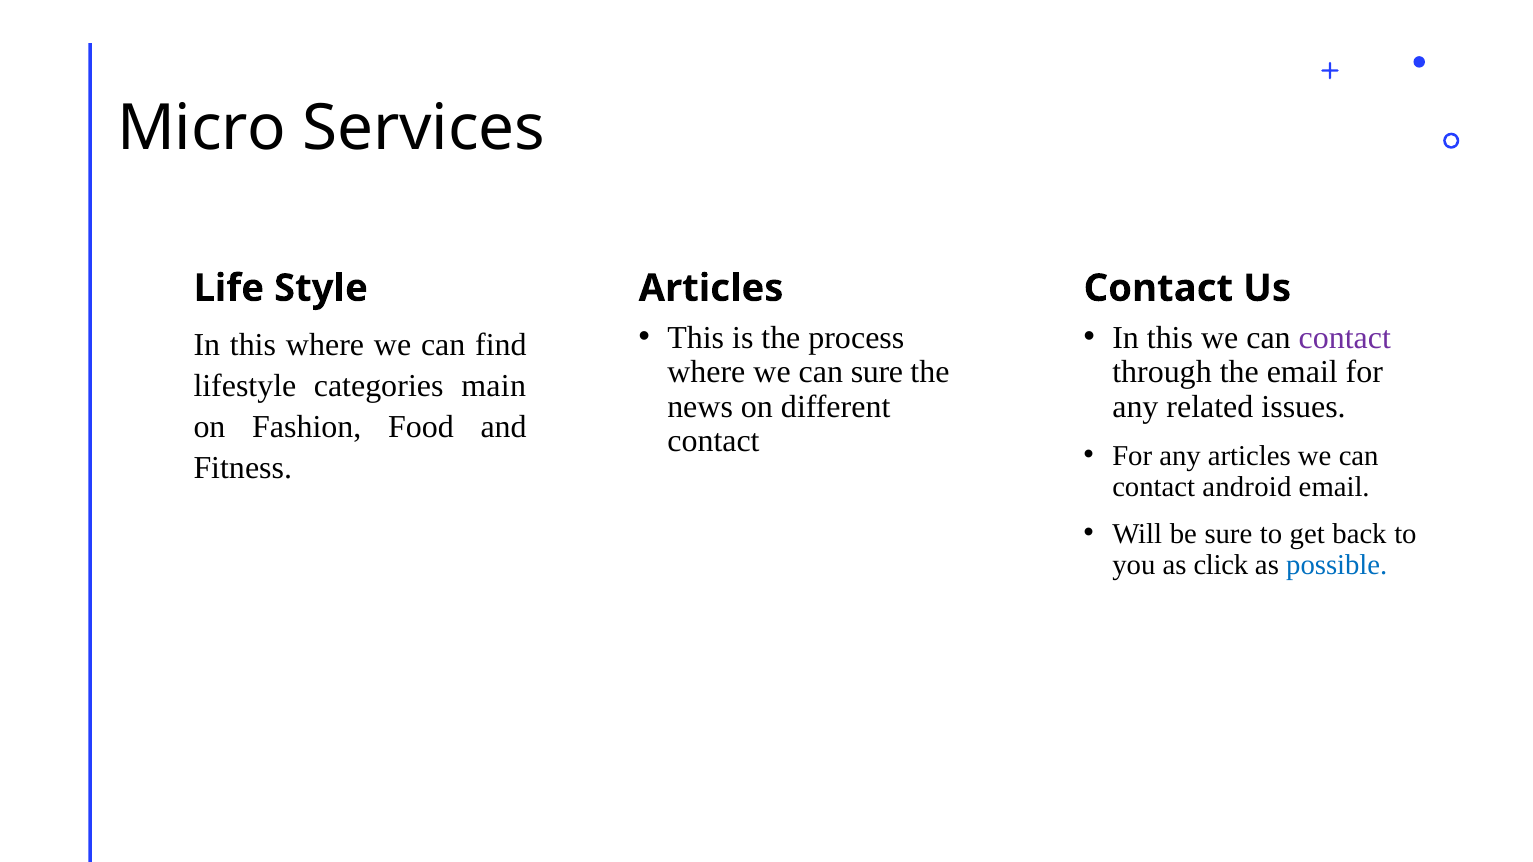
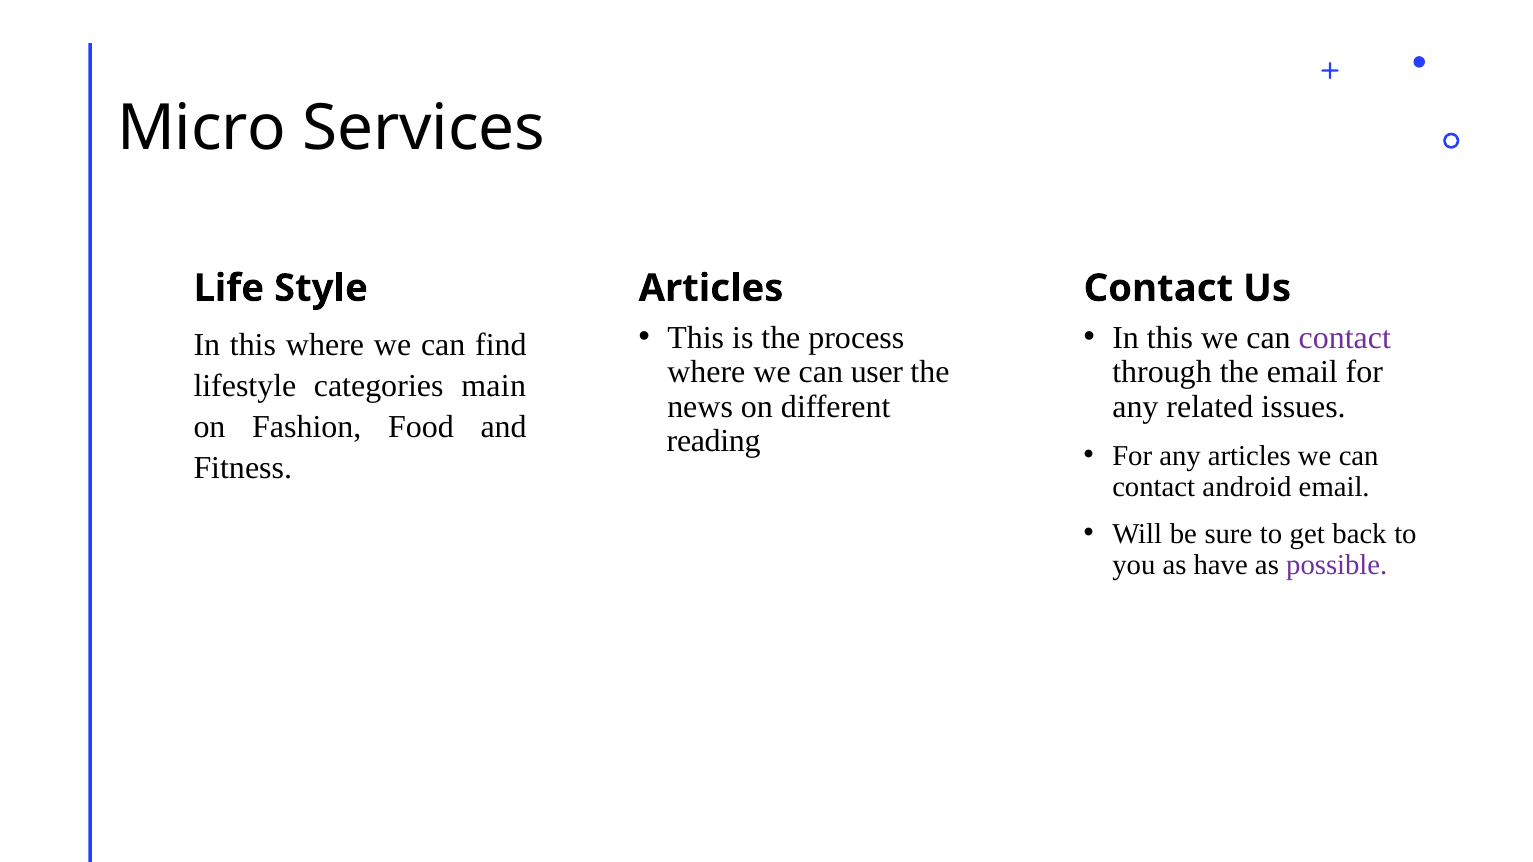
can sure: sure -> user (877, 372)
contact: contact -> reading (714, 441)
click: click -> have (1221, 565)
possible colour: blue -> purple (1337, 565)
